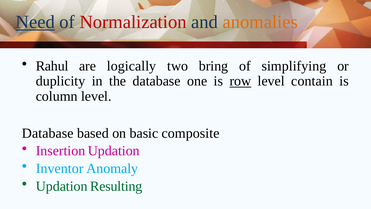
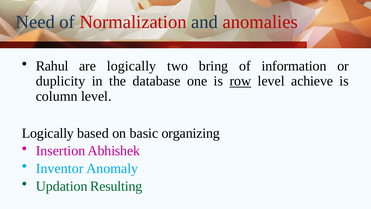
Need underline: present -> none (35, 22)
anomalies colour: orange -> red (260, 22)
simplifying: simplifying -> information (294, 66)
contain: contain -> achieve (312, 81)
Database: Database -> Logically (48, 133)
composite: composite -> organizing (191, 133)
Insertion Updation: Updation -> Abhishek (114, 151)
